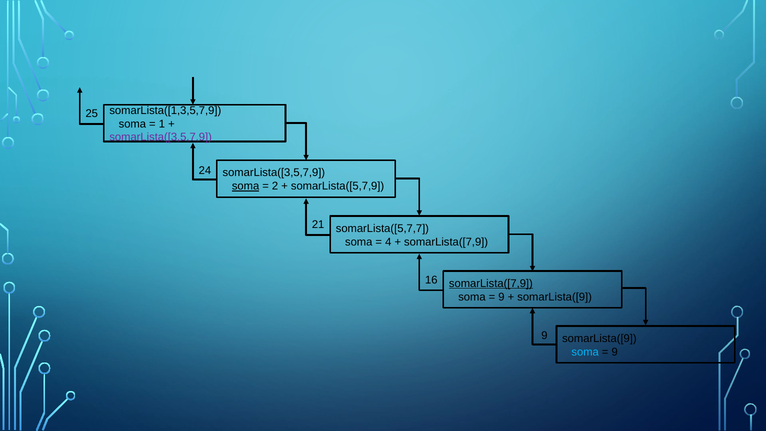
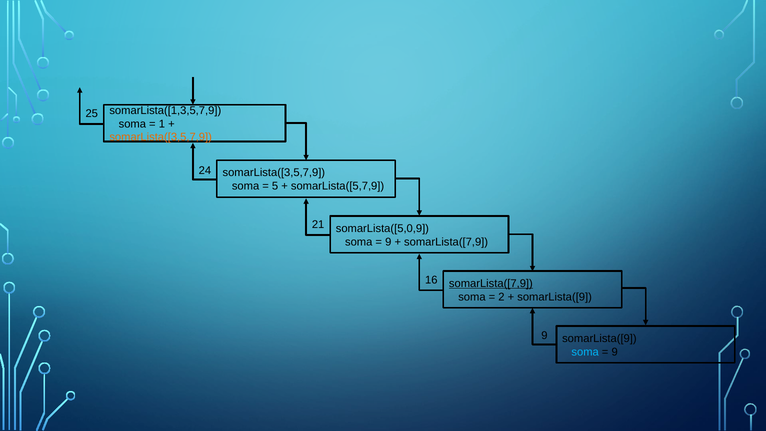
somarLista([3,5,7,9 colour: purple -> orange (161, 137)
soma underline: present -> none (246, 186)
2: 2 -> 5 (275, 186)
somarLista([5,7,7: somarLista([5,7,7 -> somarLista([5,0,9 (382, 228)
4: 4 -> 9 (388, 242)
9: 9 -> 2 (501, 297)
